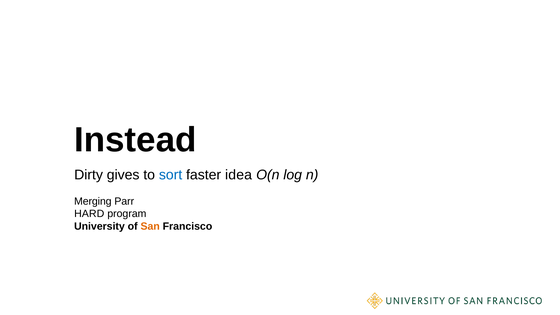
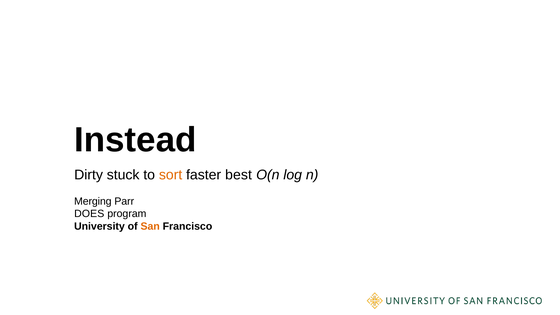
gives: gives -> stuck (123, 175)
sort colour: blue -> orange (171, 175)
idea: idea -> best (239, 175)
HARD: HARD -> DOES (89, 214)
